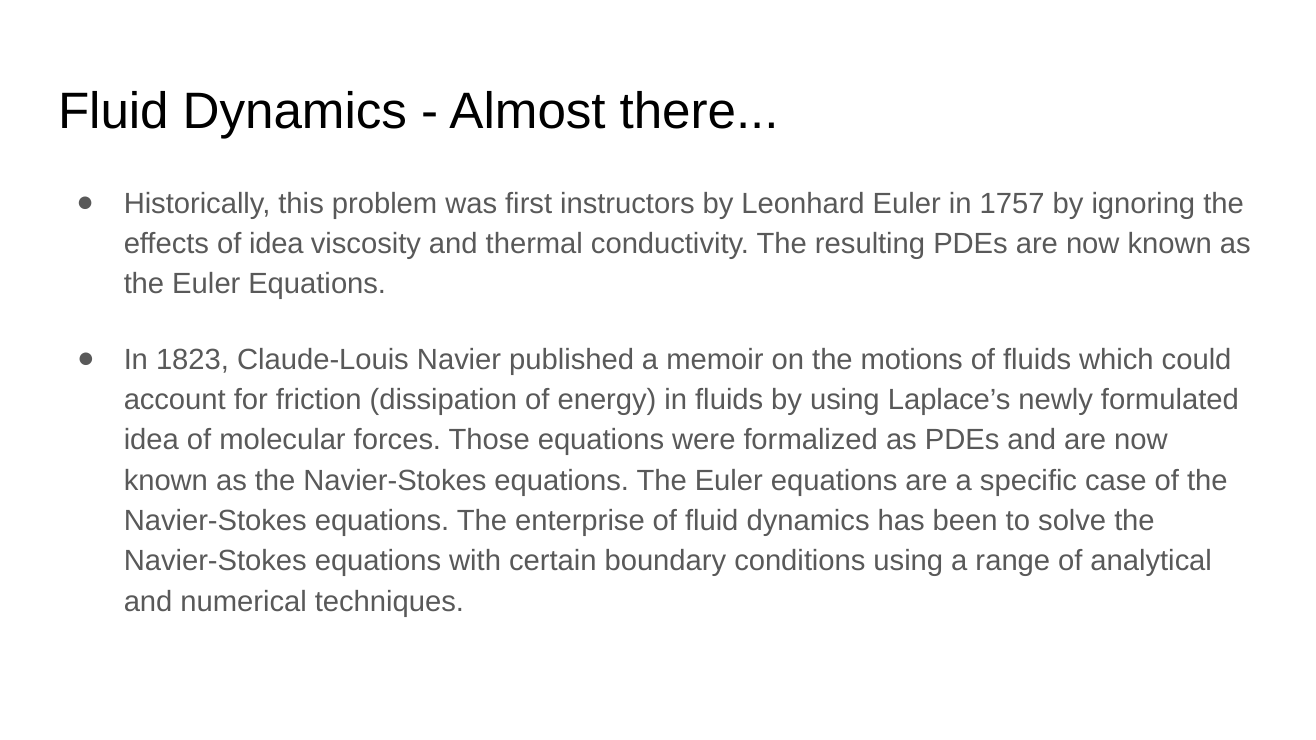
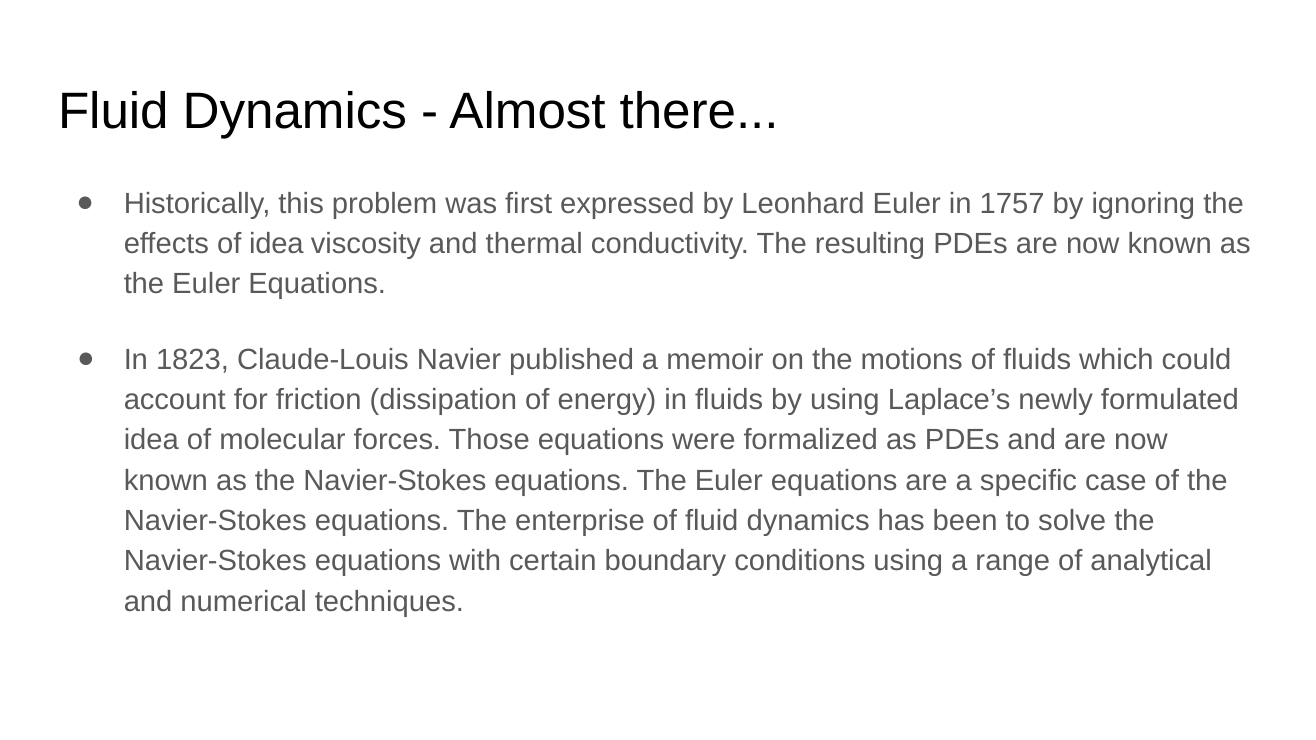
instructors: instructors -> expressed (627, 204)
